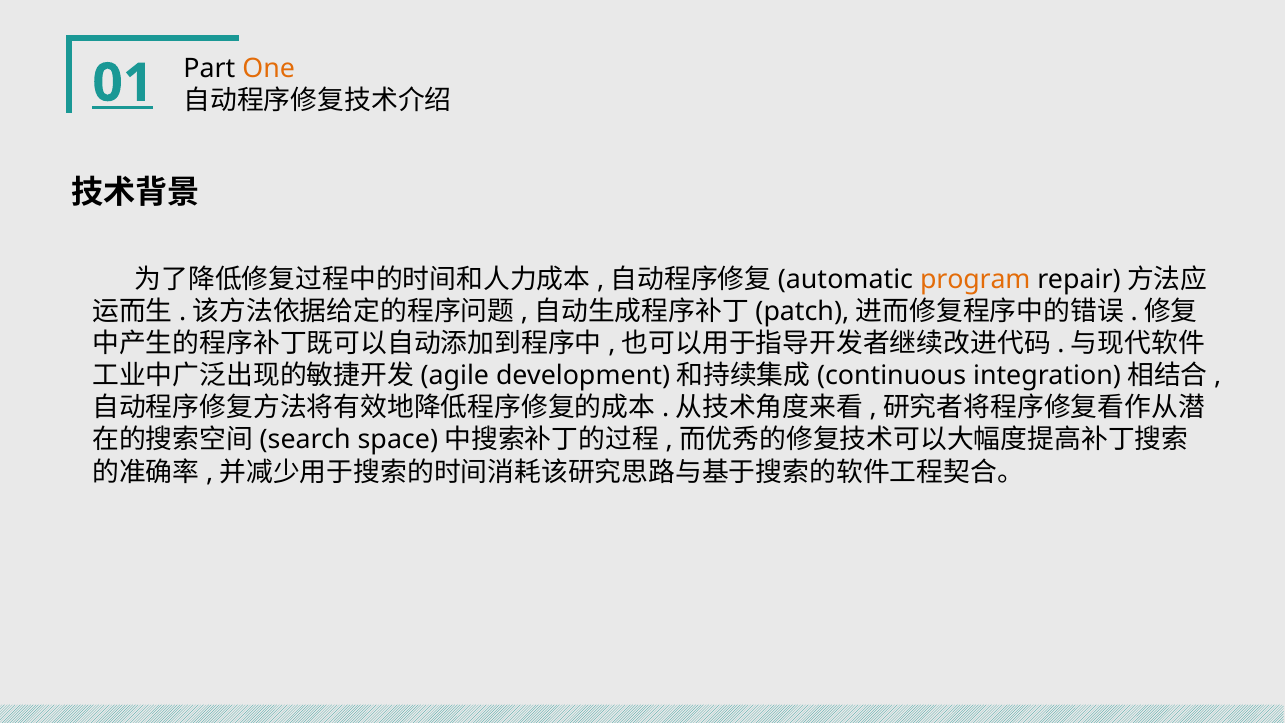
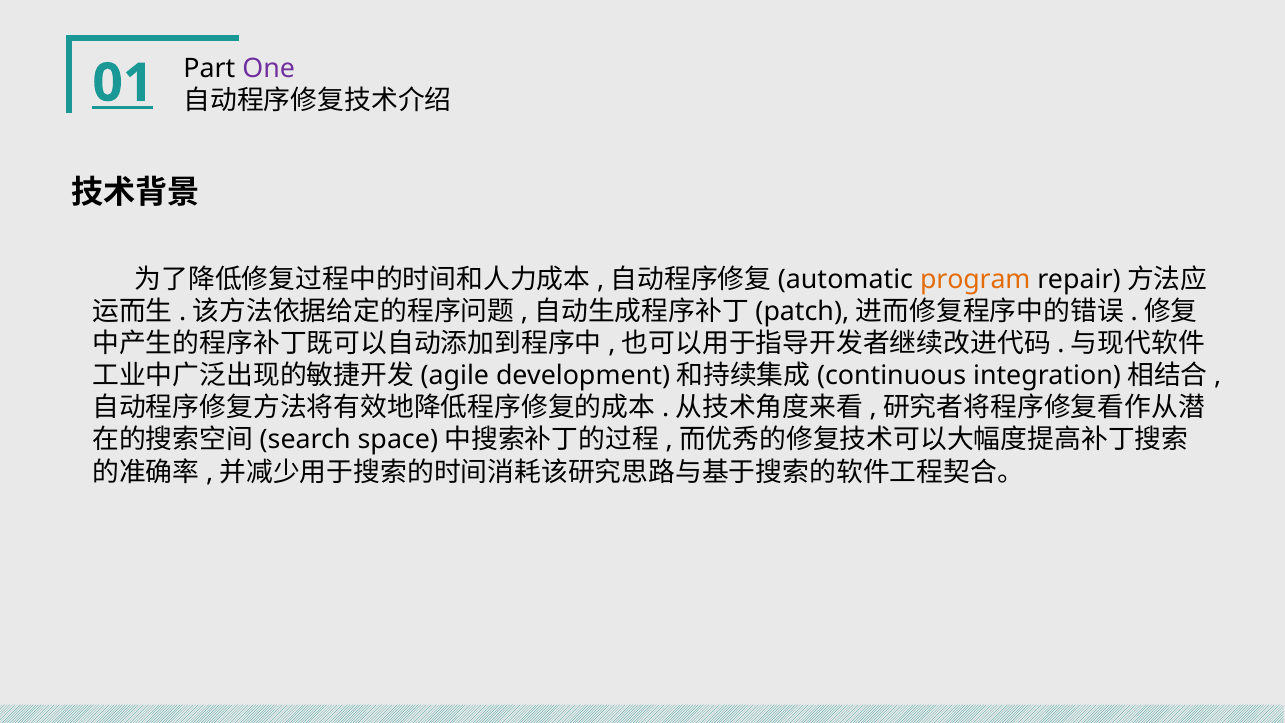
One colour: orange -> purple (269, 68)
